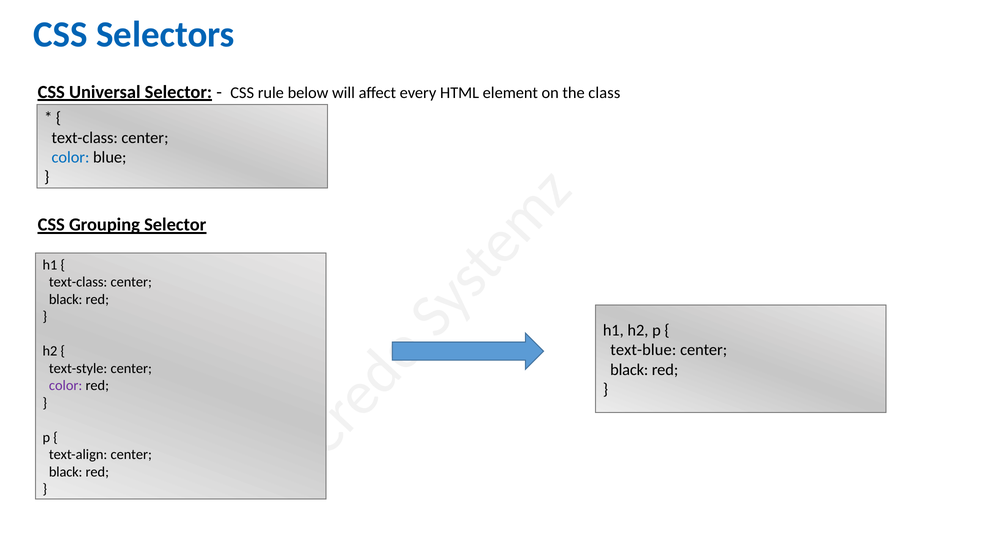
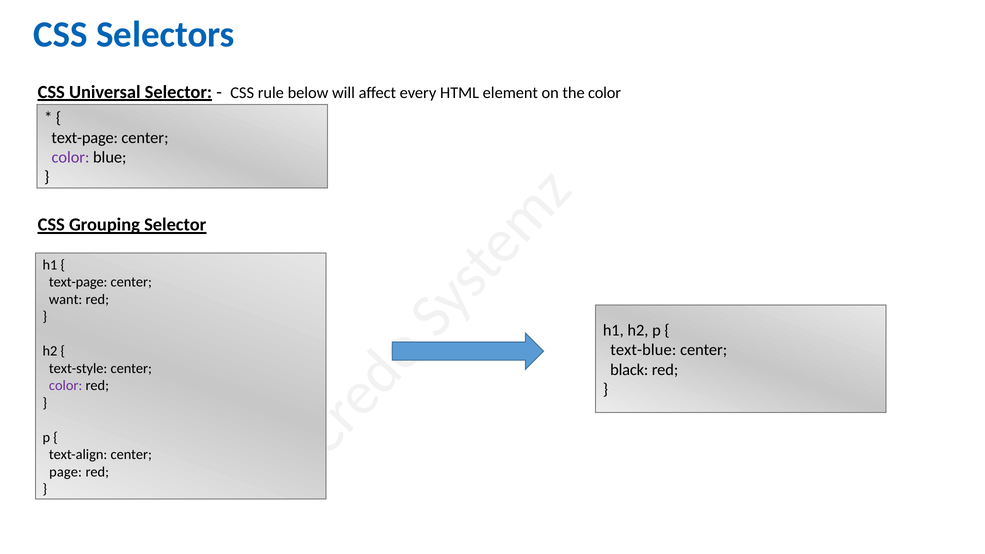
the class: class -> color (605, 93)
text-class: text-class -> text-page (85, 138)
color colour: blue -> purple (70, 157)
text-class: text-class -> text-page (78, 282)
black: black -> want (66, 299)
black: black -> page (66, 472)
